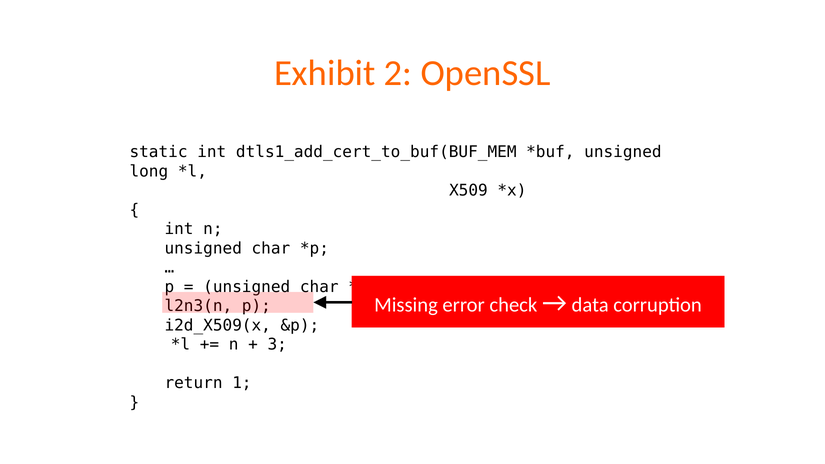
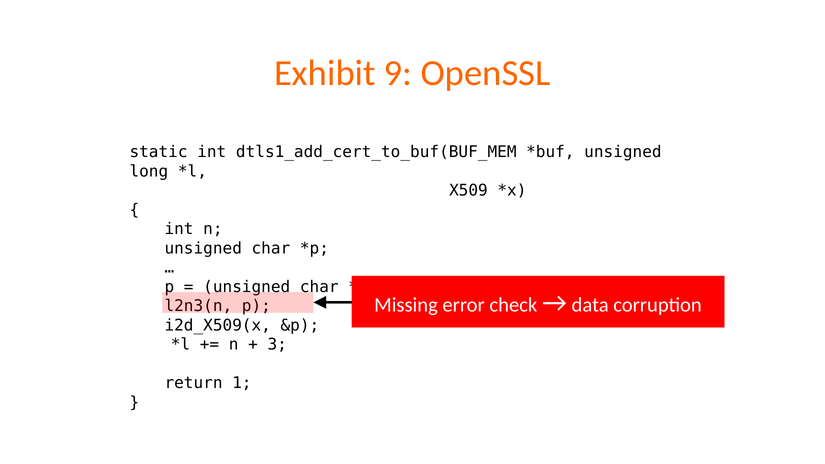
2: 2 -> 9 (398, 73)
